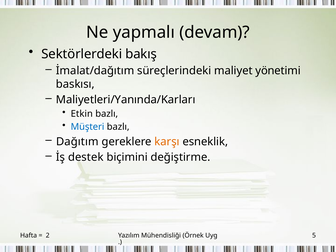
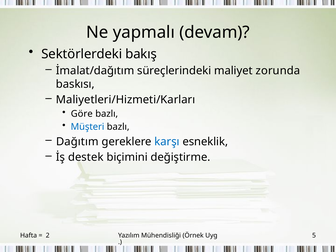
yönetimi: yönetimi -> zorunda (278, 71)
Maliyetleri/Yanında/Karları: Maliyetleri/Yanında/Karları -> Maliyetleri/Hizmeti/Karları (126, 100)
Etkin: Etkin -> Göre (82, 114)
karşı colour: orange -> blue (167, 142)
